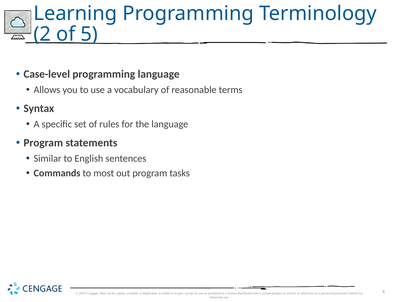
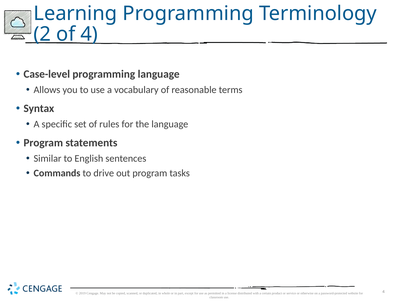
of 5: 5 -> 4 (89, 34)
most: most -> drive (104, 173)
